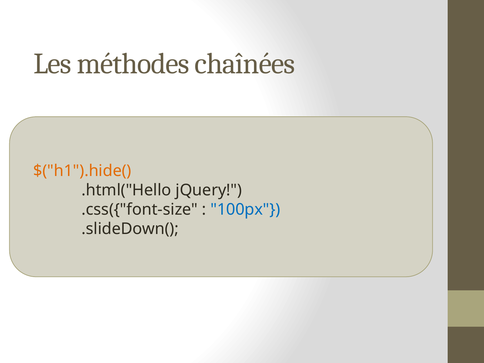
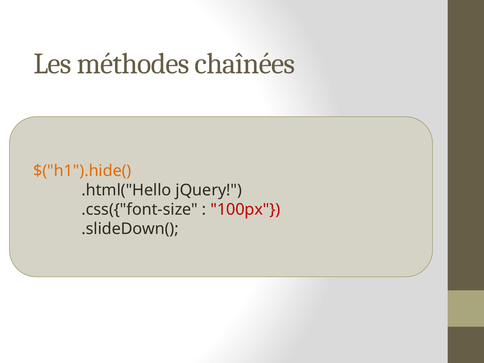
100px colour: blue -> red (245, 210)
